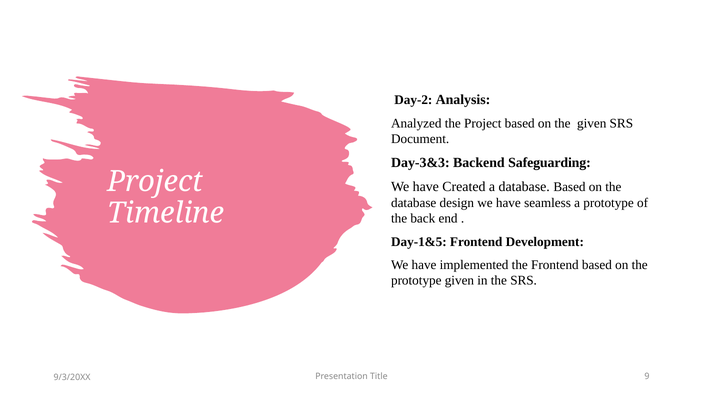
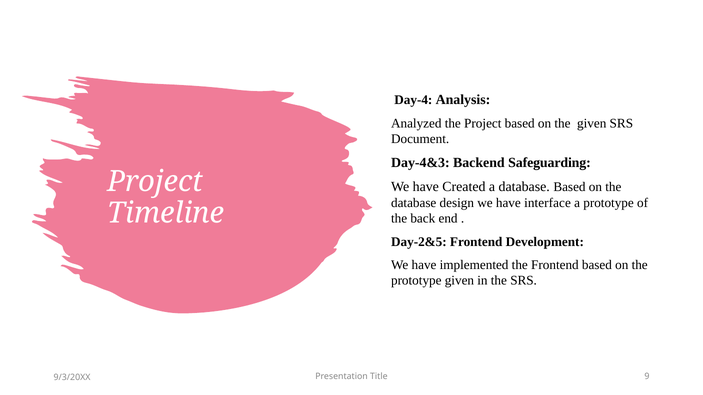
Day-2: Day-2 -> Day-4 (413, 100)
Day-3&3: Day-3&3 -> Day-4&3 (420, 163)
seamless: seamless -> interface (547, 203)
Day-1&5: Day-1&5 -> Day-2&5 (419, 242)
